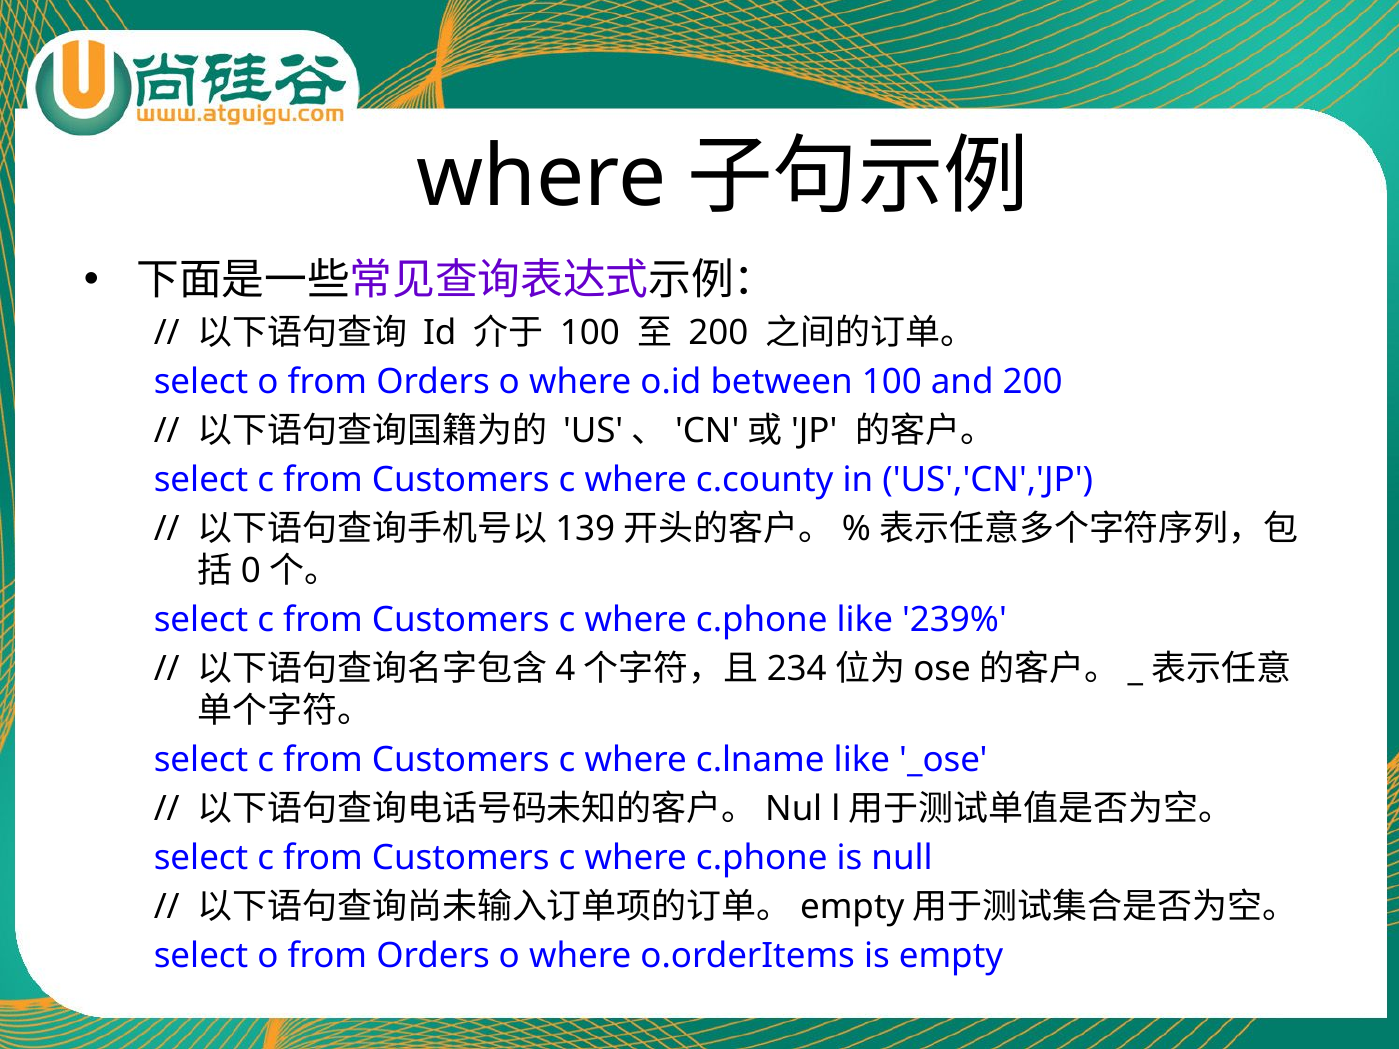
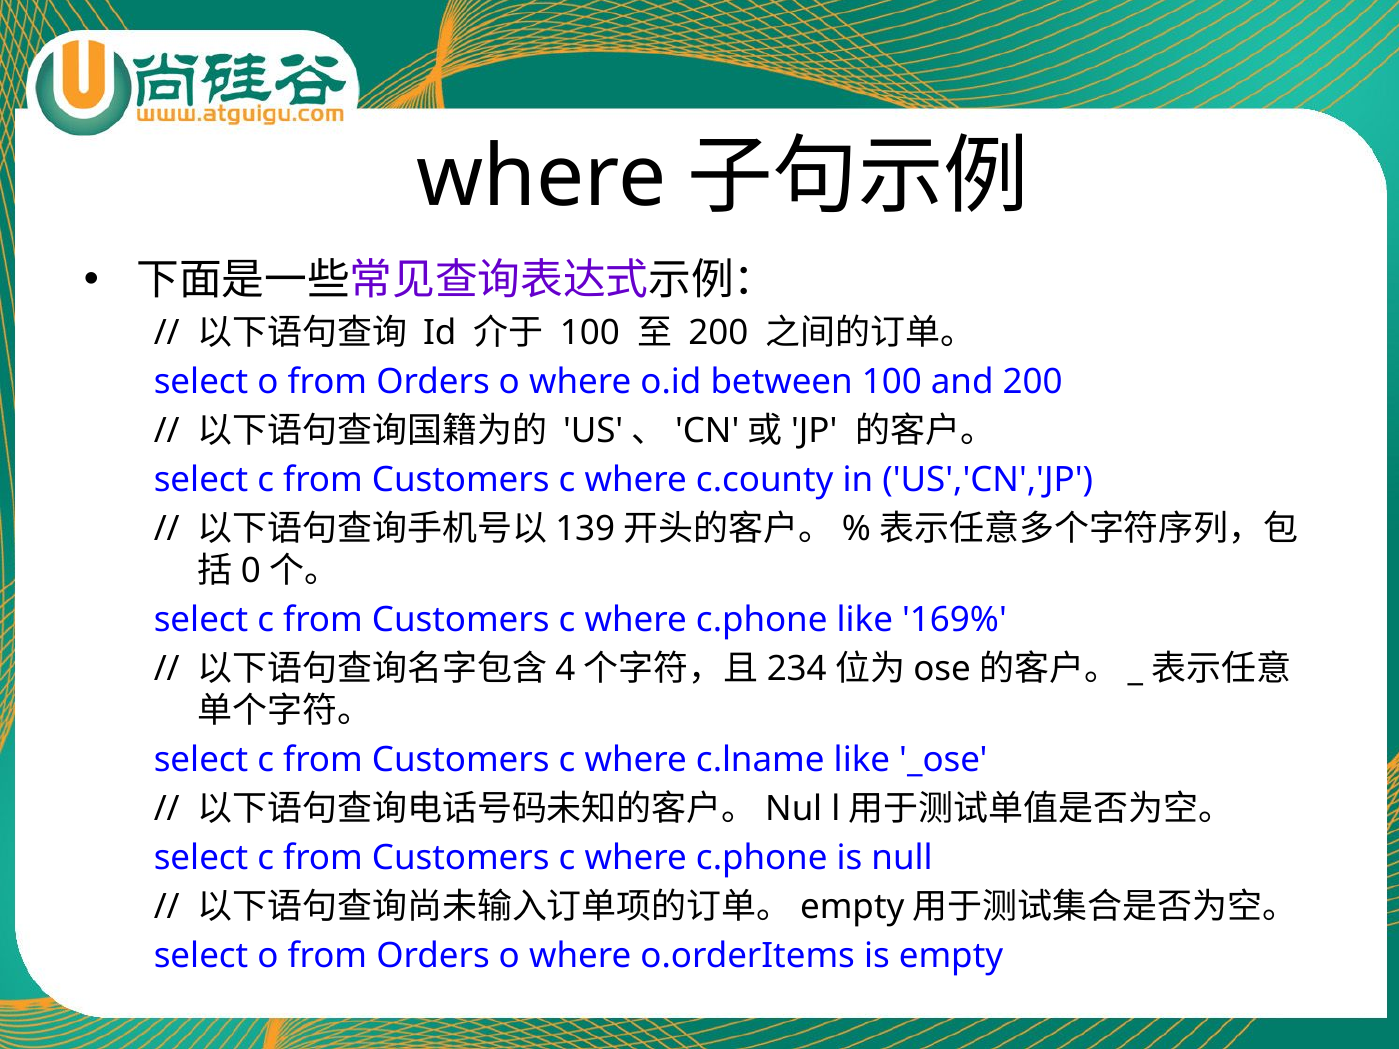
239%: 239% -> 169% (955, 620)
